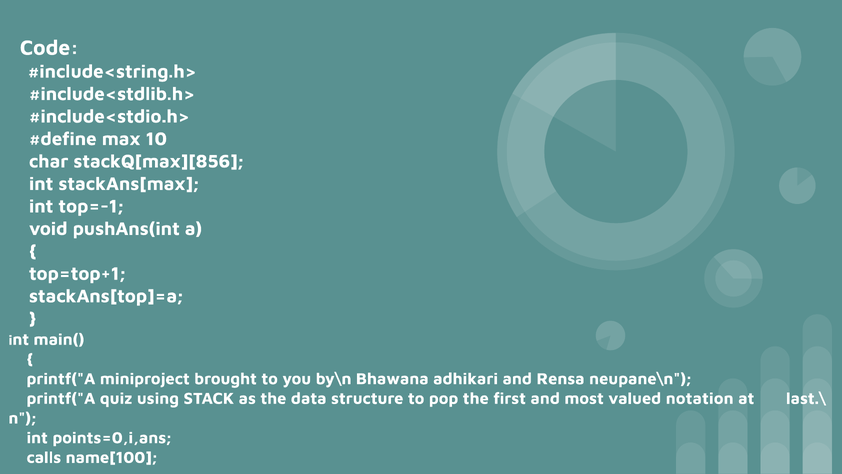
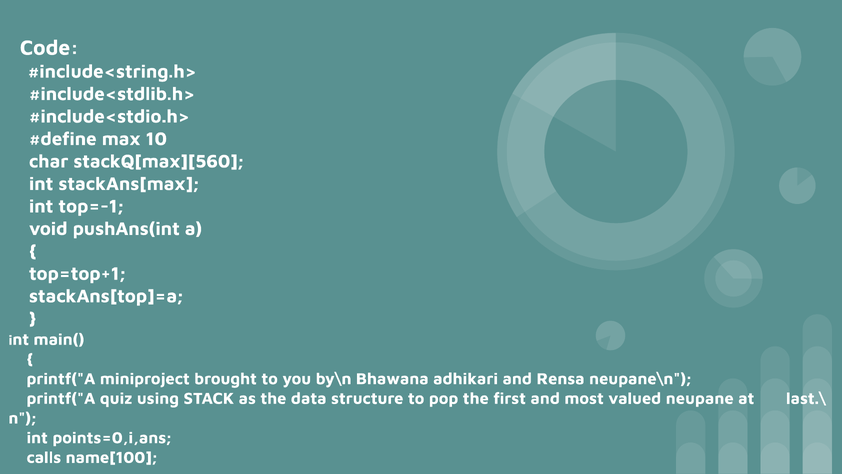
stackQ[max][856: stackQ[max][856 -> stackQ[max][560 (158, 161)
notation: notation -> neupane (700, 398)
